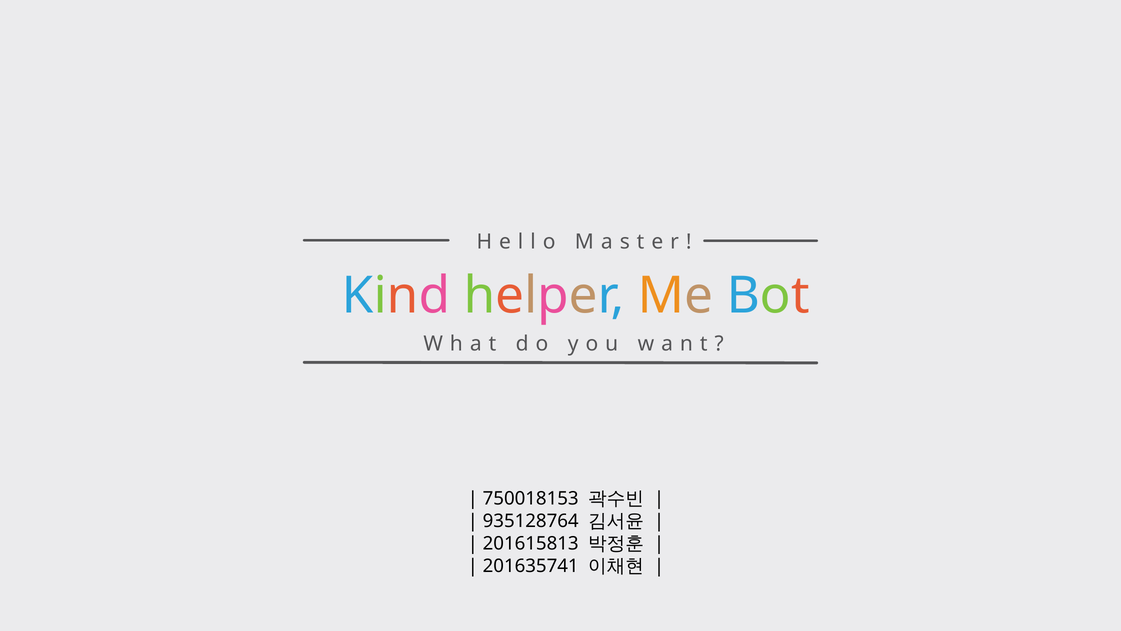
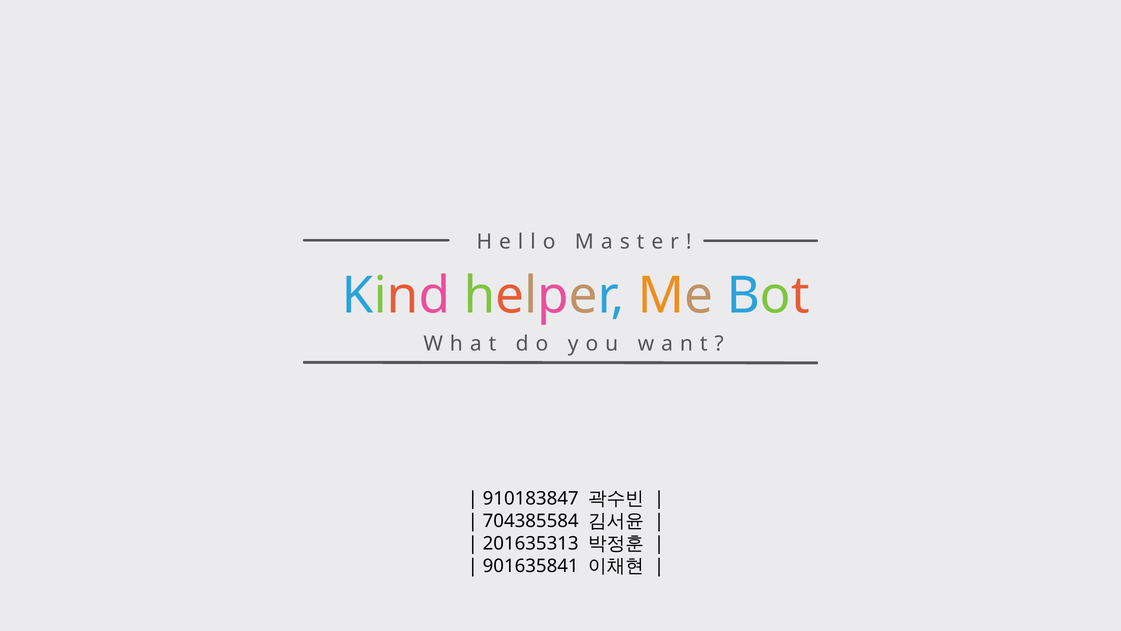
750018153: 750018153 -> 910183847 (531, 498)
935128764: 935128764 -> 704385584 (531, 521)
201615813: 201615813 -> 201635313 (531, 543)
201635741: 201635741 -> 901635841 (531, 566)
